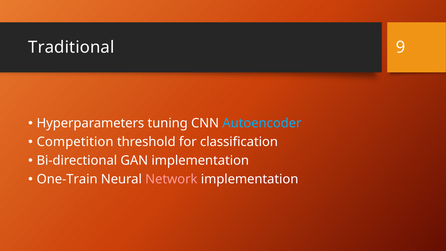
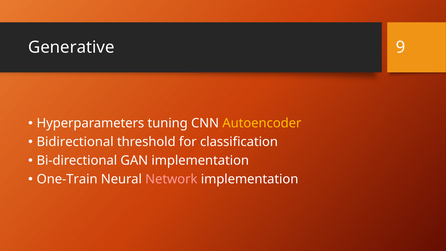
Traditional: Traditional -> Generative (71, 47)
Autoencoder colour: light blue -> yellow (262, 123)
Competition: Competition -> Bidirectional (75, 142)
